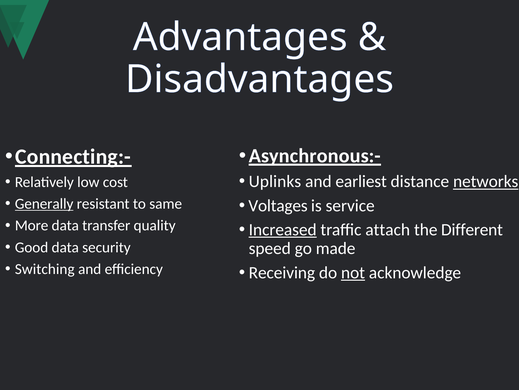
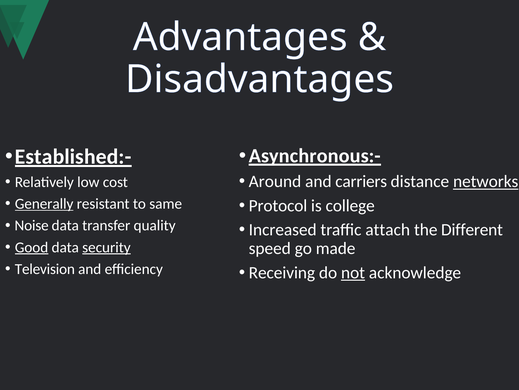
Connecting:-: Connecting:- -> Established:- (73, 156)
Uplinks: Uplinks -> Around (275, 181)
earliest: earliest -> carriers (361, 181)
Voltages: Voltages -> Protocol (278, 205)
service: service -> college (350, 205)
More: More -> Noise (32, 225)
Increased underline: present -> none (283, 229)
Good underline: none -> present (32, 247)
security underline: none -> present (106, 247)
Switching: Switching -> Television (45, 269)
